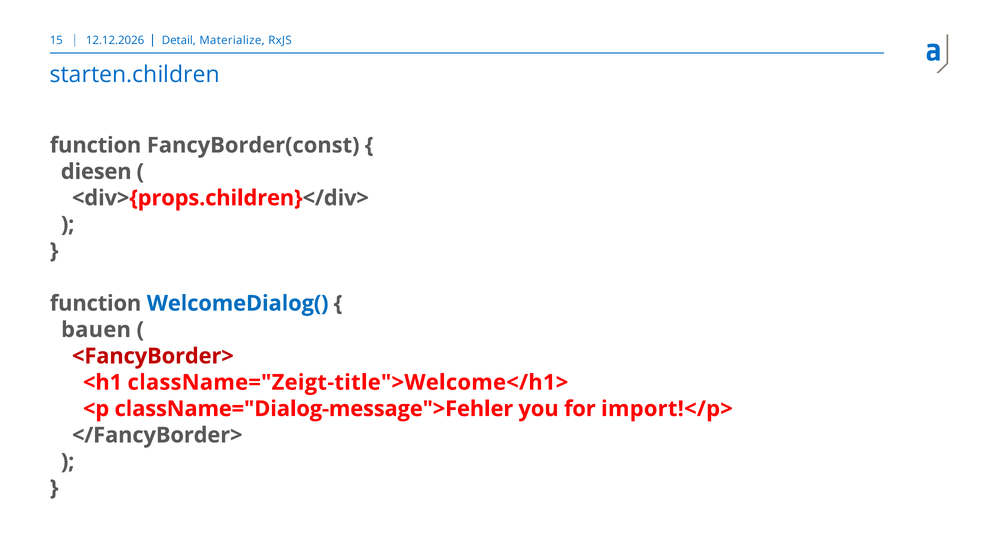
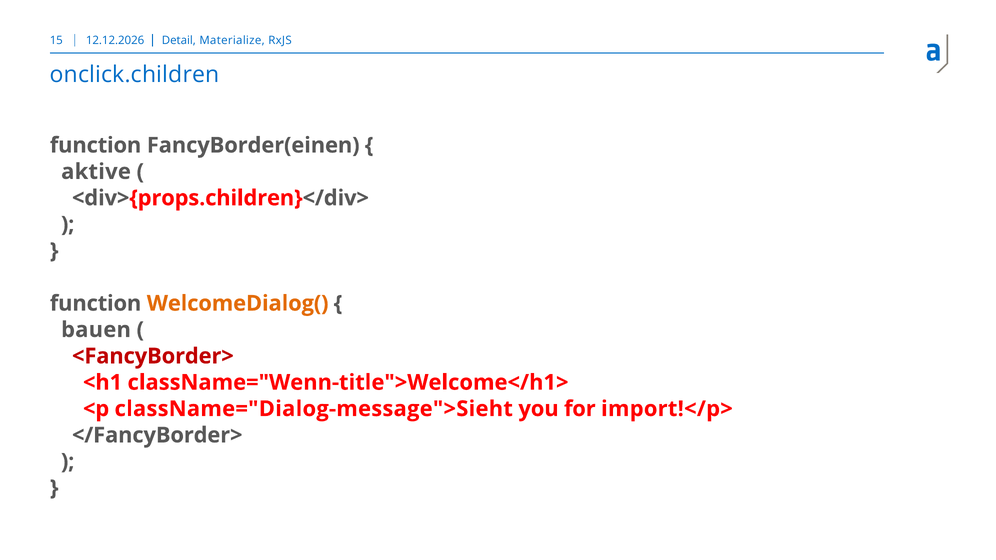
starten.children: starten.children -> onclick.children (135, 75)
FancyBorder(const: FancyBorder(const -> FancyBorder(einen (253, 145)
diesen: diesen -> aktive (96, 172)
WelcomeDialog( colour: blue -> orange (238, 304)
className="Zeigt-title">Welcome</h1>: className="Zeigt-title">Welcome</h1> -> className="Wenn-title">Welcome</h1> (348, 383)
className="Dialog-message">Fehler: className="Dialog-message">Fehler -> className="Dialog-message">Sieht (314, 409)
